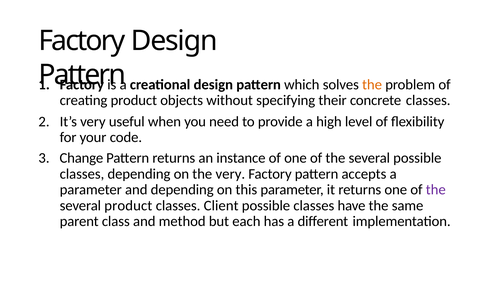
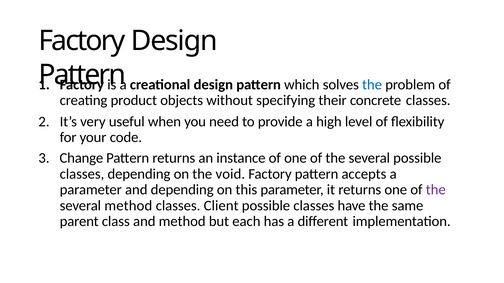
the colour: orange -> blue (372, 85)
the very: very -> void (230, 174)
several product: product -> method (128, 206)
